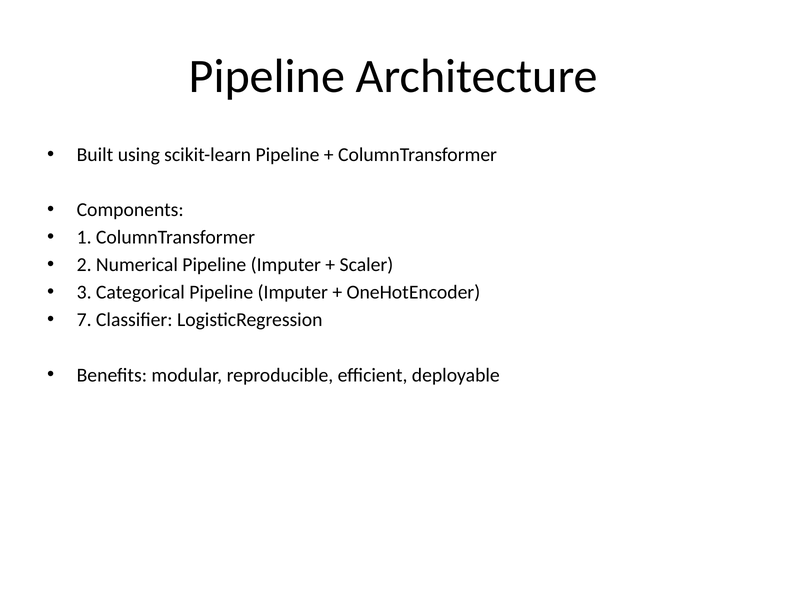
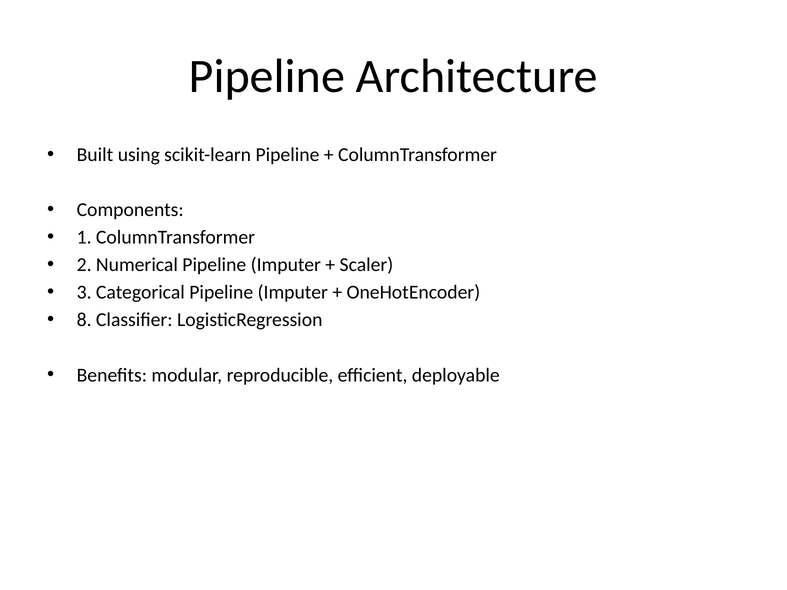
7: 7 -> 8 (84, 320)
